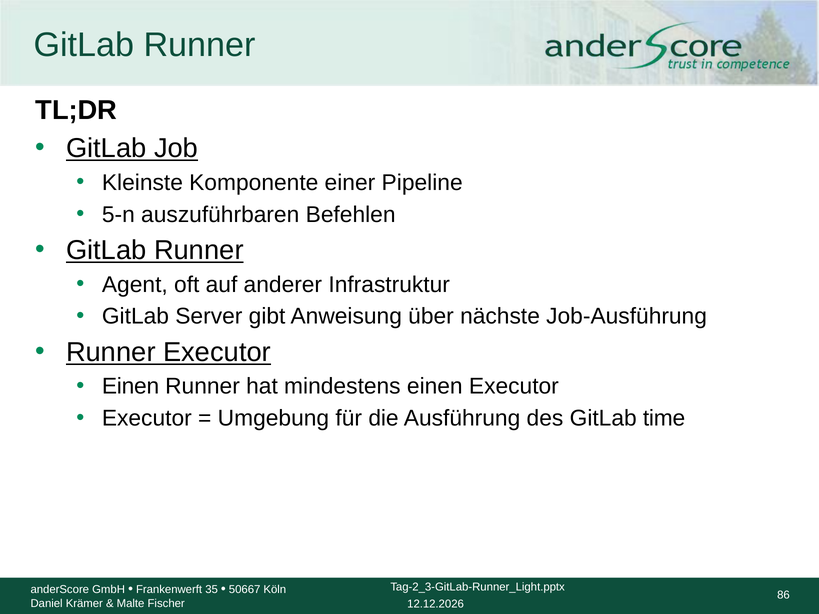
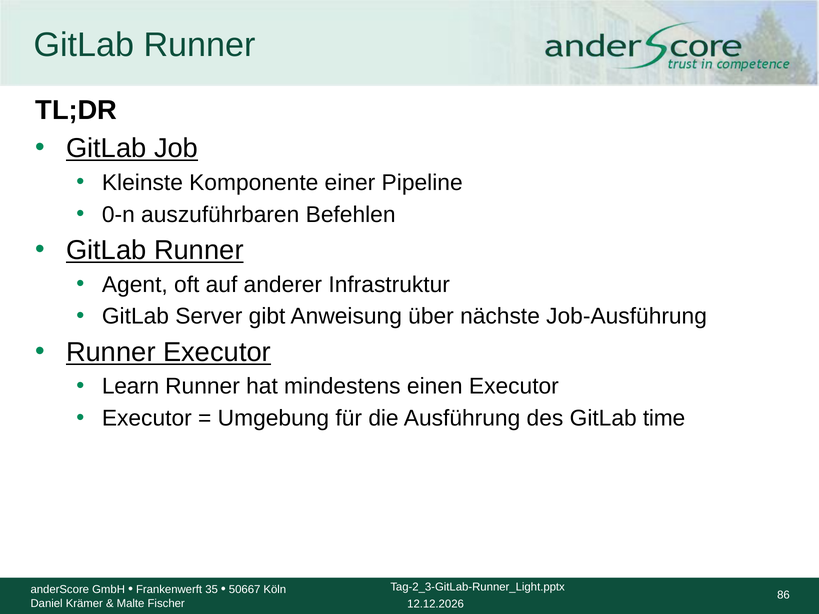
5-n: 5-n -> 0-n (118, 215)
Einen: Einen -> Learn (131, 387)
